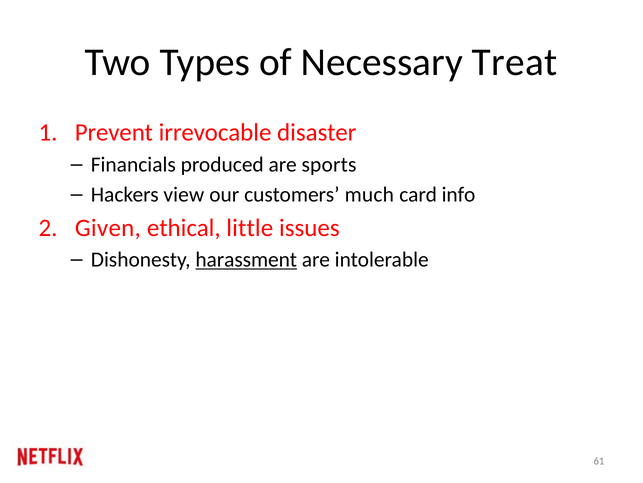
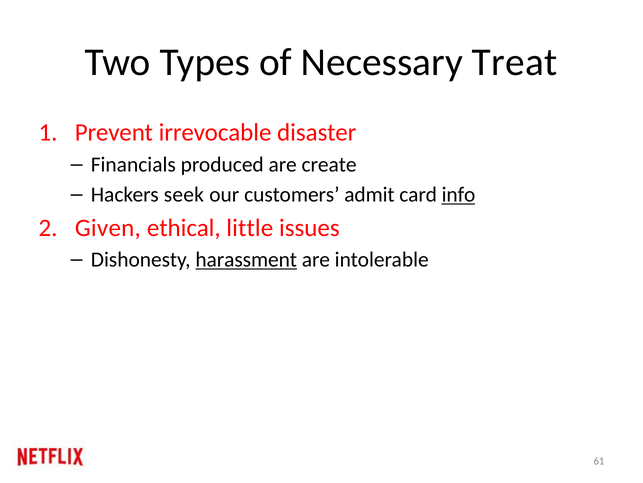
sports: sports -> create (329, 164)
view: view -> seek (184, 194)
much: much -> admit (369, 194)
info underline: none -> present (459, 194)
